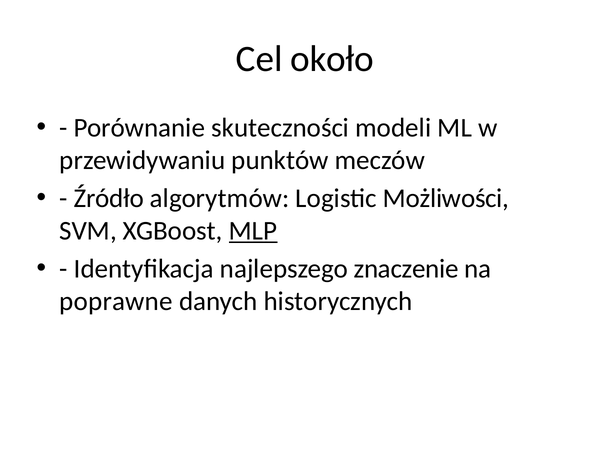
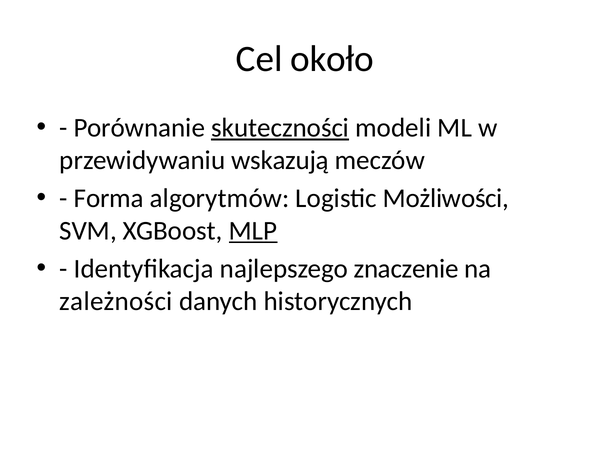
skuteczności underline: none -> present (280, 128)
punktów: punktów -> wskazują (280, 160)
Źródło: Źródło -> Forma (109, 198)
poprawne: poprawne -> zależności (116, 301)
